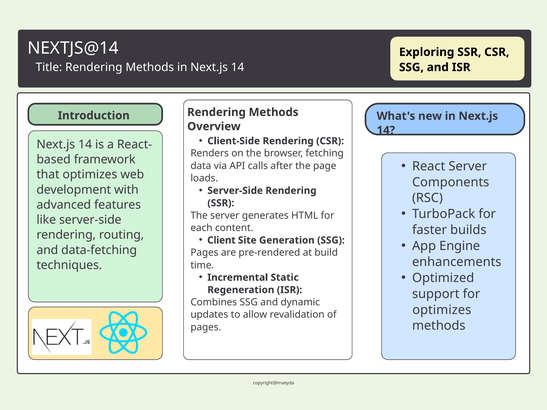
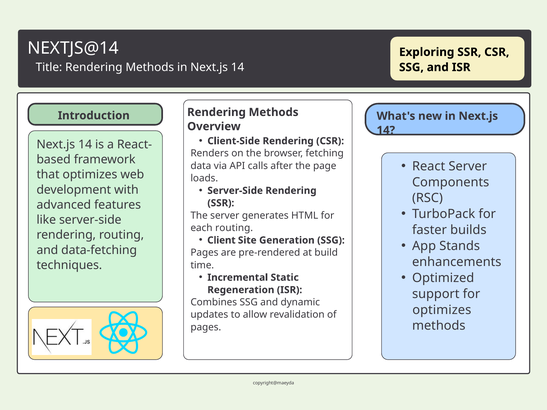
each content: content -> routing (234, 228)
Engine: Engine -> Stands (460, 246)
